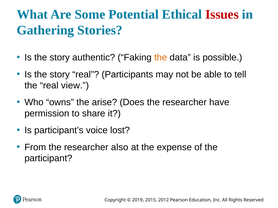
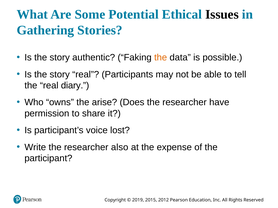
Issues colour: red -> black (222, 14)
view: view -> diary (75, 86)
From: From -> Write (35, 148)
